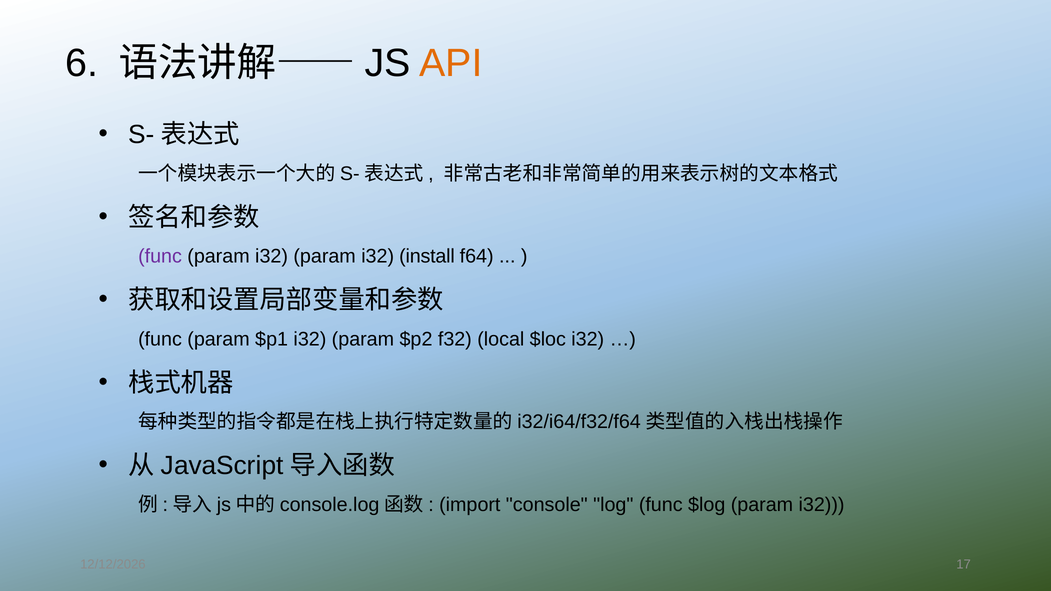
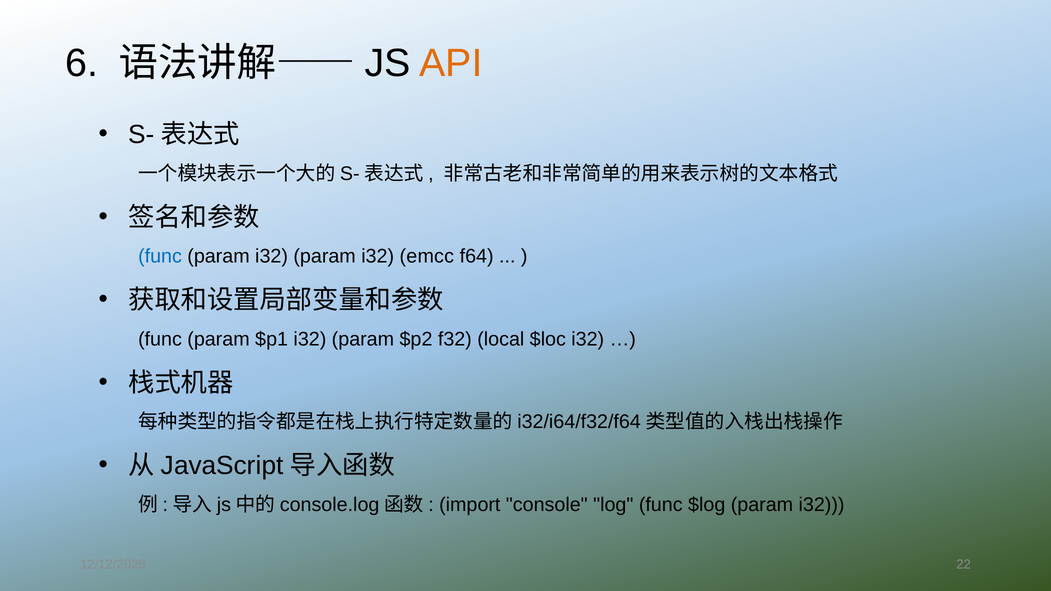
func colour: purple -> blue (160, 256)
install: install -> emcc (427, 256)
17: 17 -> 22 (964, 565)
